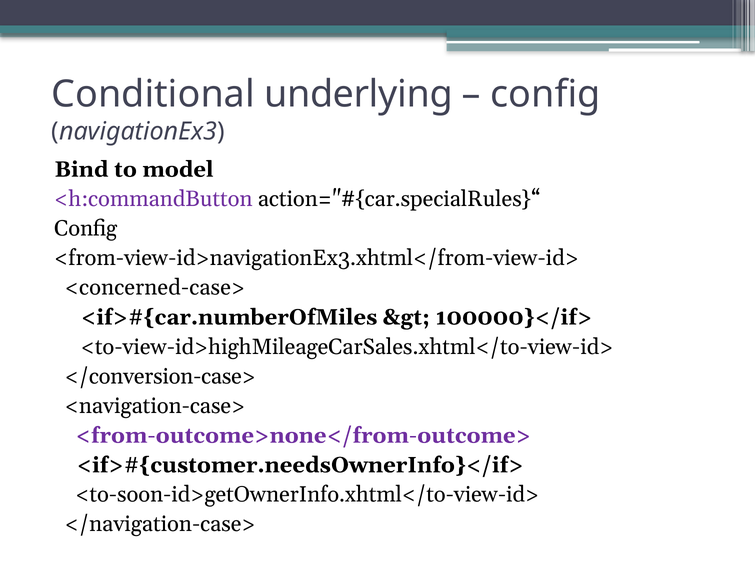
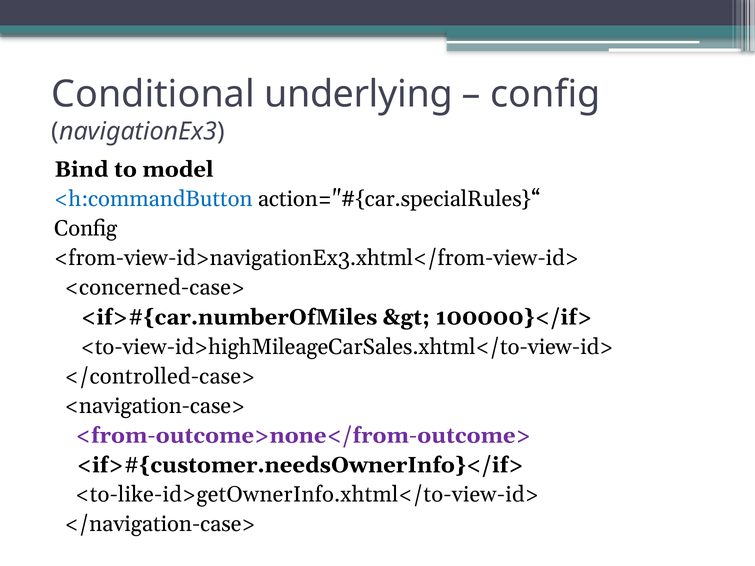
<h:commandButton colour: purple -> blue (153, 199)
</conversion-case>: </conversion-case> -> </controlled-case> (160, 377)
<to-soon-id>getOwnerInfo.xhtml</to-view-id>: <to-soon-id>getOwnerInfo.xhtml</to-view-id> -> <to-like-id>getOwnerInfo.xhtml</to-view-id> (307, 495)
